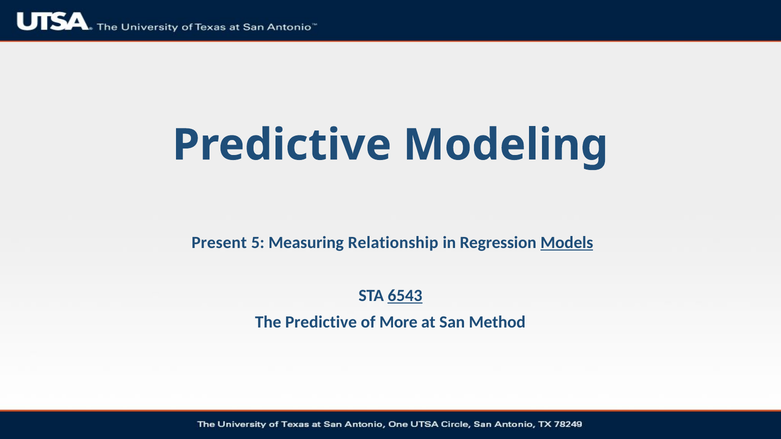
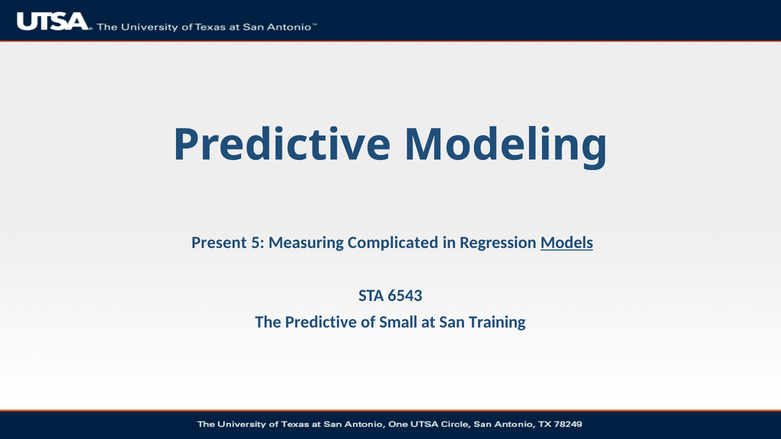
Relationship: Relationship -> Complicated (393, 243)
6543 underline: present -> none (405, 296)
More: More -> Small (398, 323)
Method: Method -> Training (497, 323)
